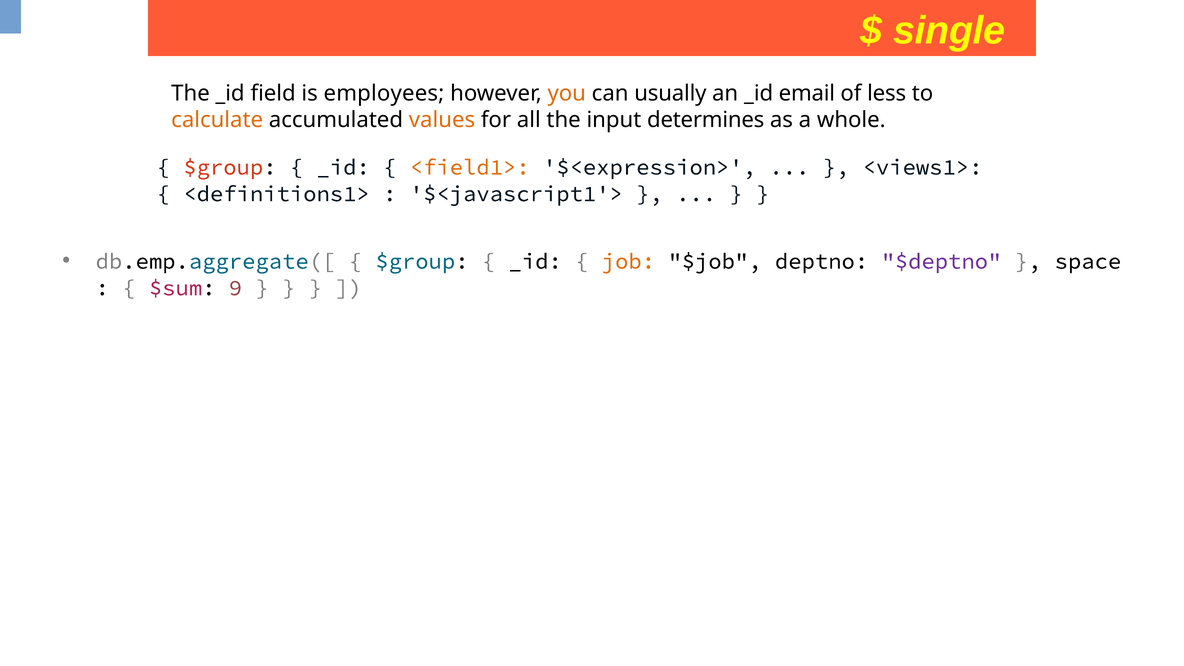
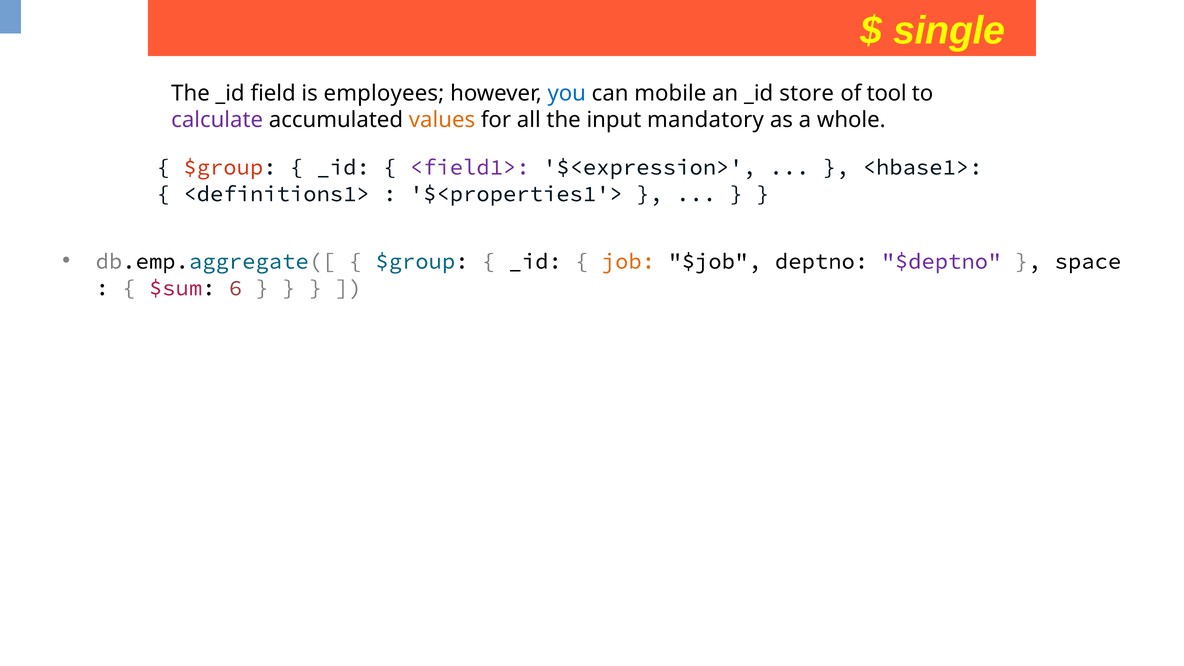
you colour: orange -> blue (567, 93)
usually: usually -> mobile (670, 93)
email: email -> store (807, 93)
less: less -> tool (887, 93)
calculate colour: orange -> purple (217, 120)
determines: determines -> mandatory (705, 120)
<field1> colour: orange -> purple (470, 167)
<views1>: <views1> -> <hbase1> (923, 167)
$<javascript1'>: $<javascript1'> -> $<properties1'> (516, 194)
9: 9 -> 6 (235, 288)
